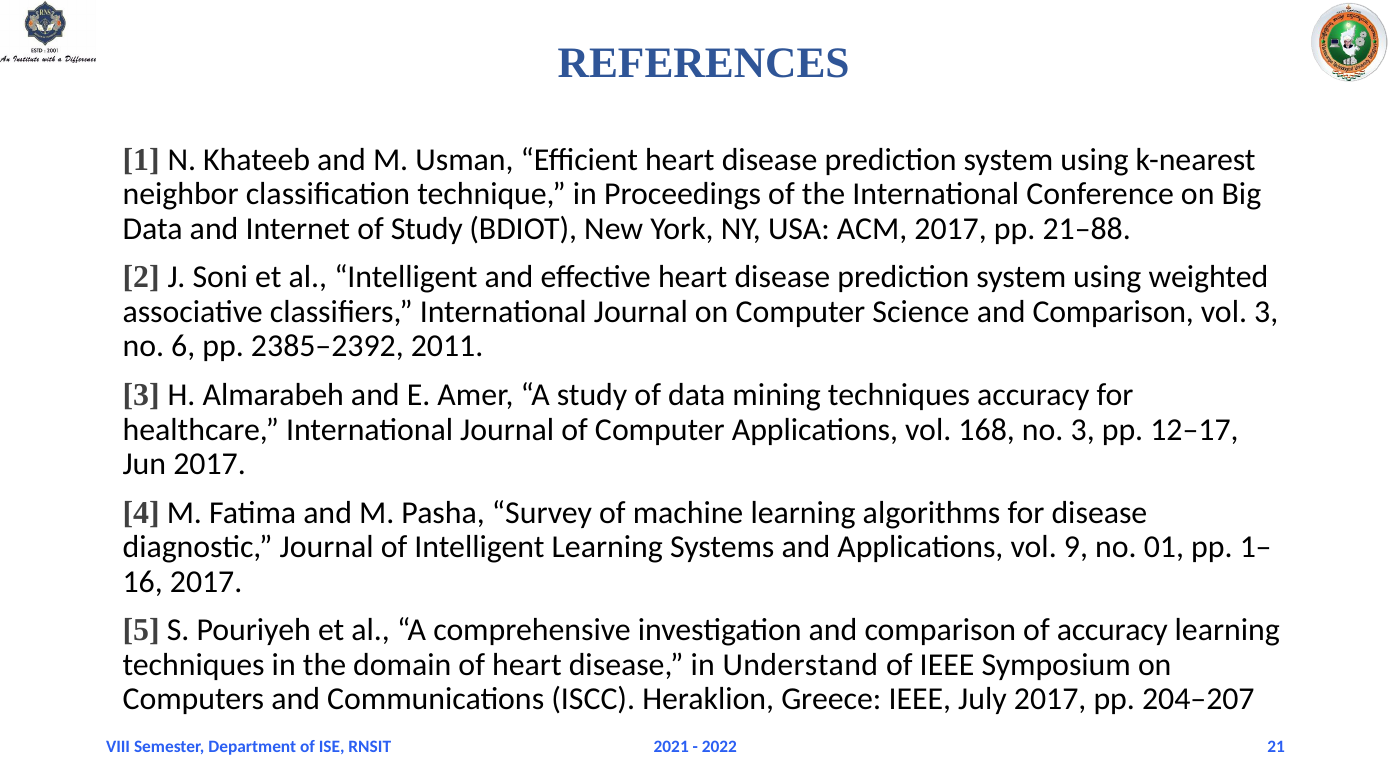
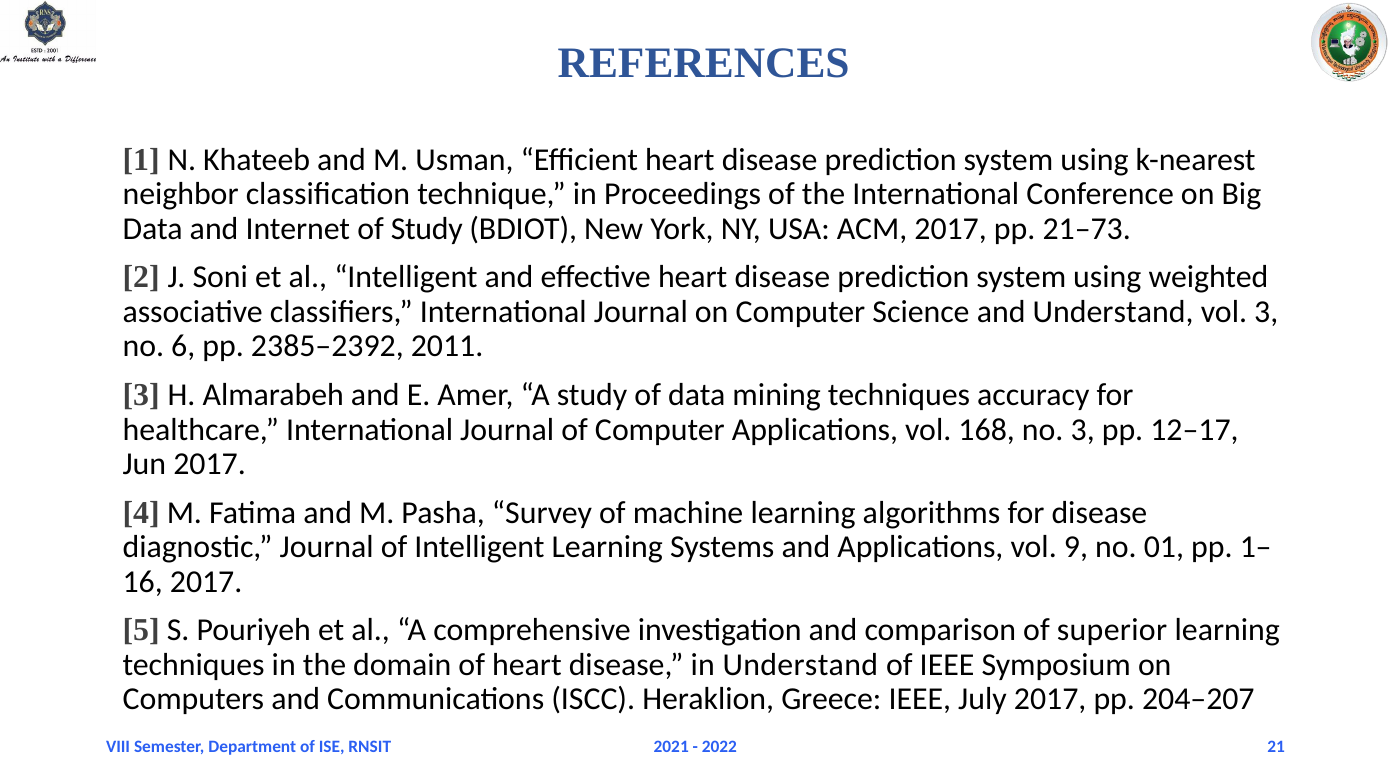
21–88: 21–88 -> 21–73 (1087, 229)
Science and Comparison: Comparison -> Understand (1113, 312)
of accuracy: accuracy -> superior (1112, 631)
